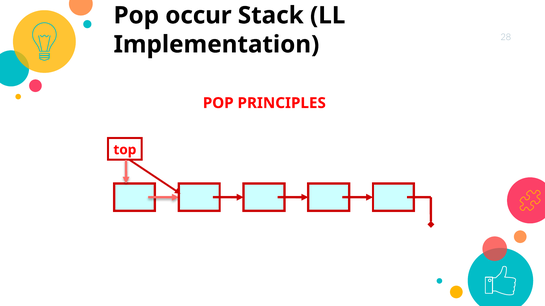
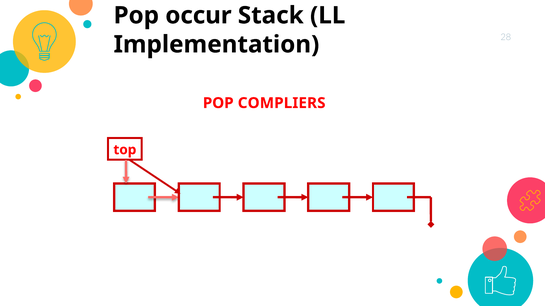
PRINCIPLES: PRINCIPLES -> COMPLIERS (282, 103)
